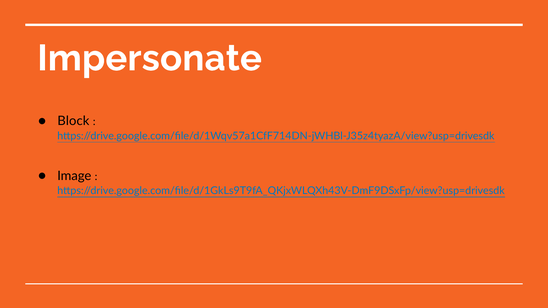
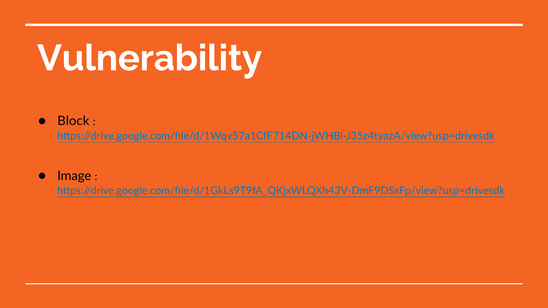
Impersonate: Impersonate -> Vulnerability (150, 58)
